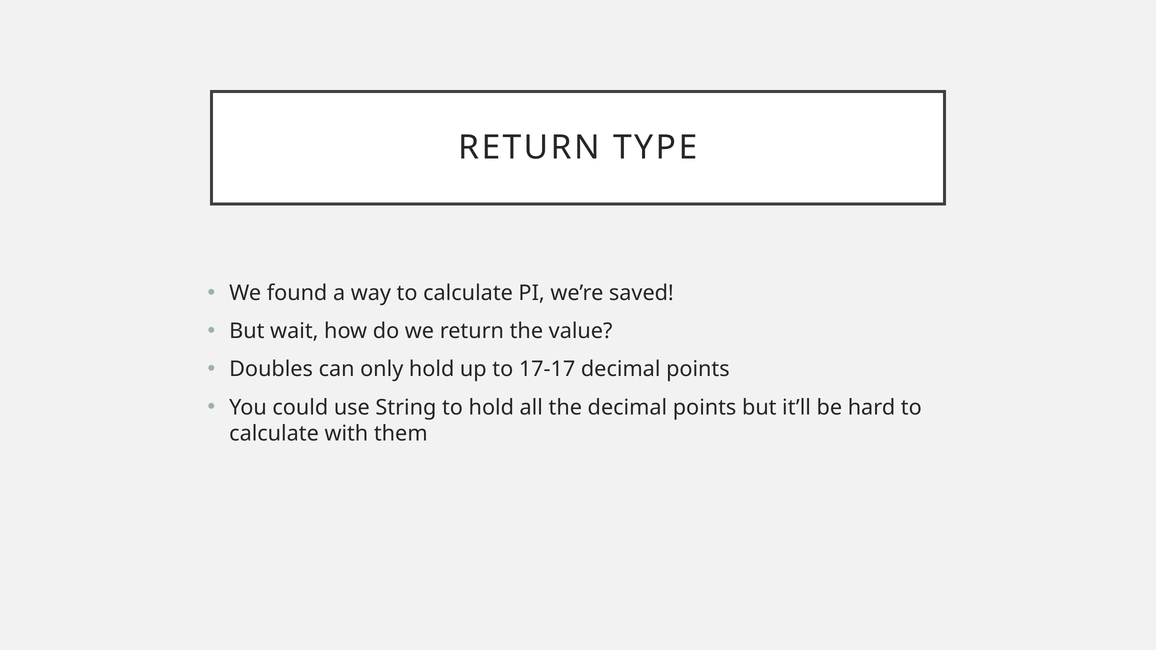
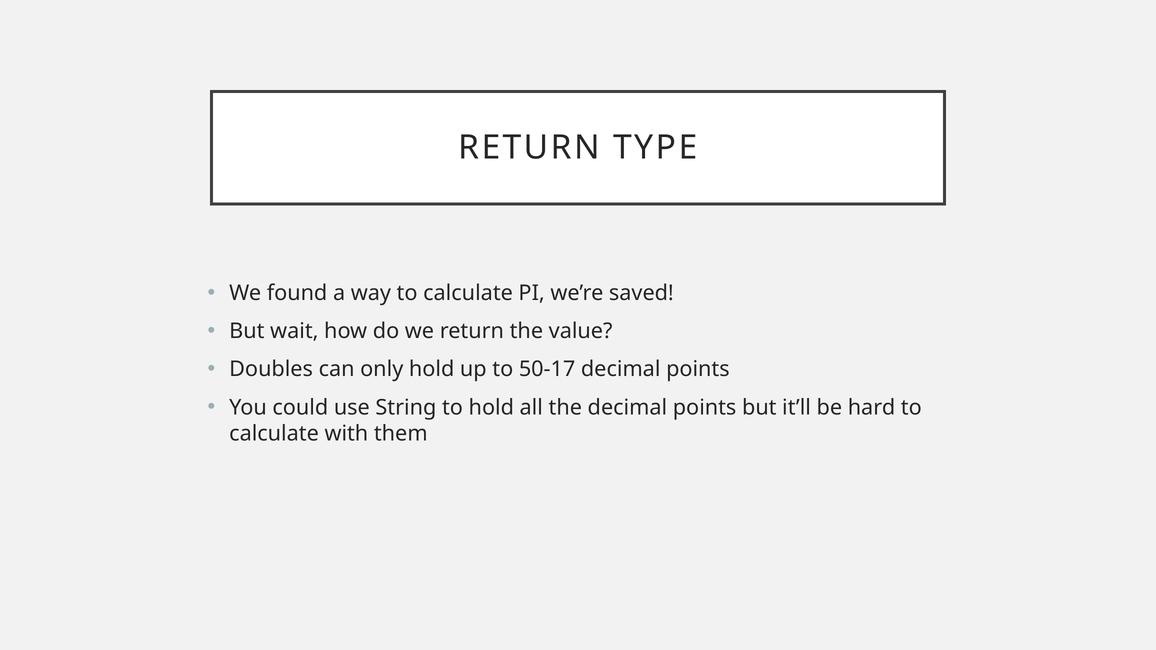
17-17: 17-17 -> 50-17 (547, 369)
